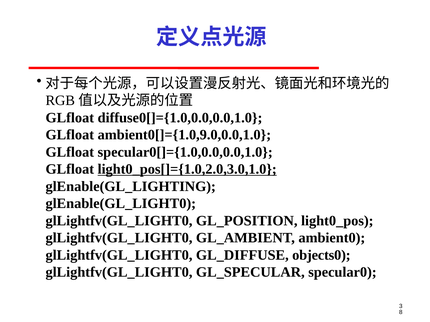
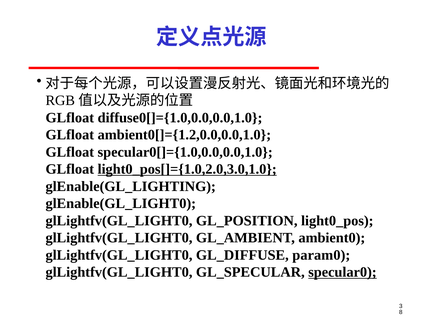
ambient0[]={1.0,9.0,0.0,1.0: ambient0[]={1.0,9.0,0.0,1.0 -> ambient0[]={1.2,0.0,0.0,1.0 (184, 135)
objects0: objects0 -> param0 (321, 255)
specular0 underline: none -> present (342, 273)
